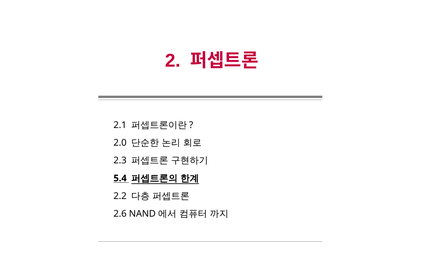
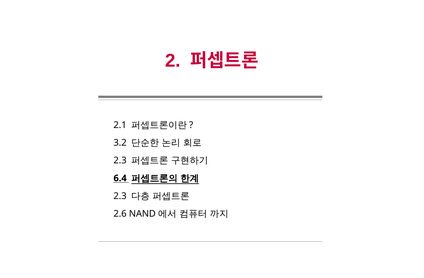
2.0: 2.0 -> 3.2 (120, 143)
5.4: 5.4 -> 6.4 (120, 179)
2.2: 2.2 -> 2.3 (120, 196)
